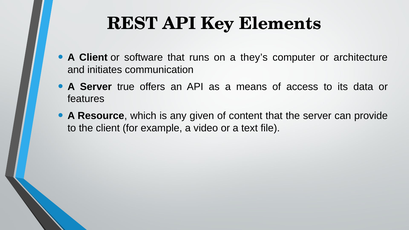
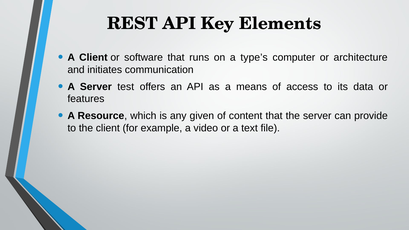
they’s: they’s -> type’s (254, 58)
true: true -> test (126, 87)
